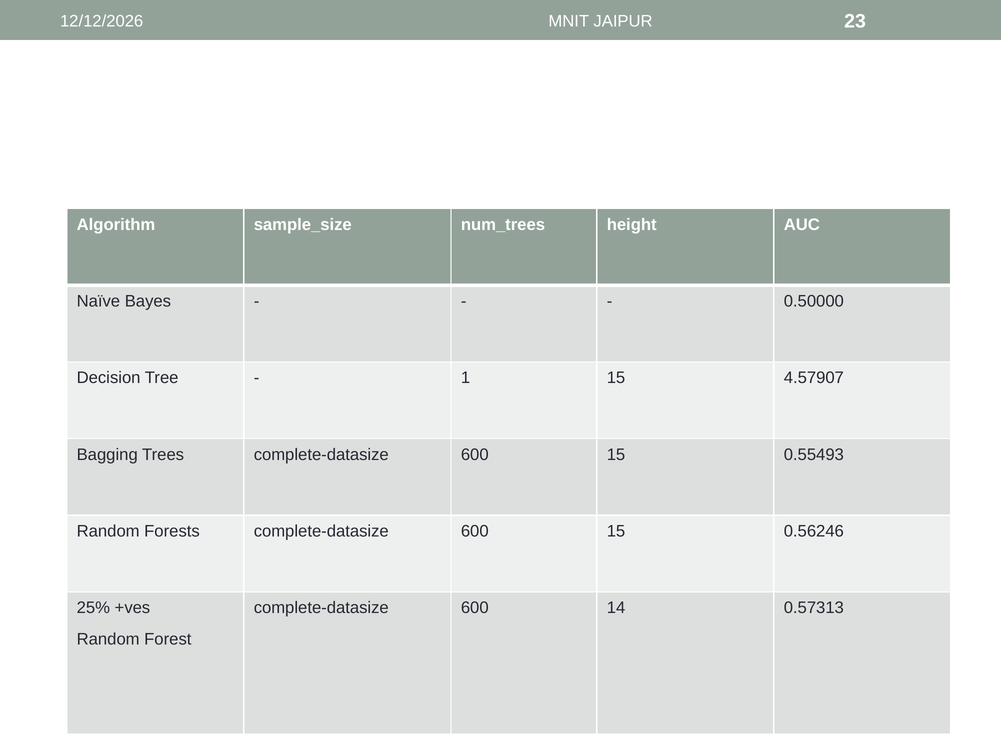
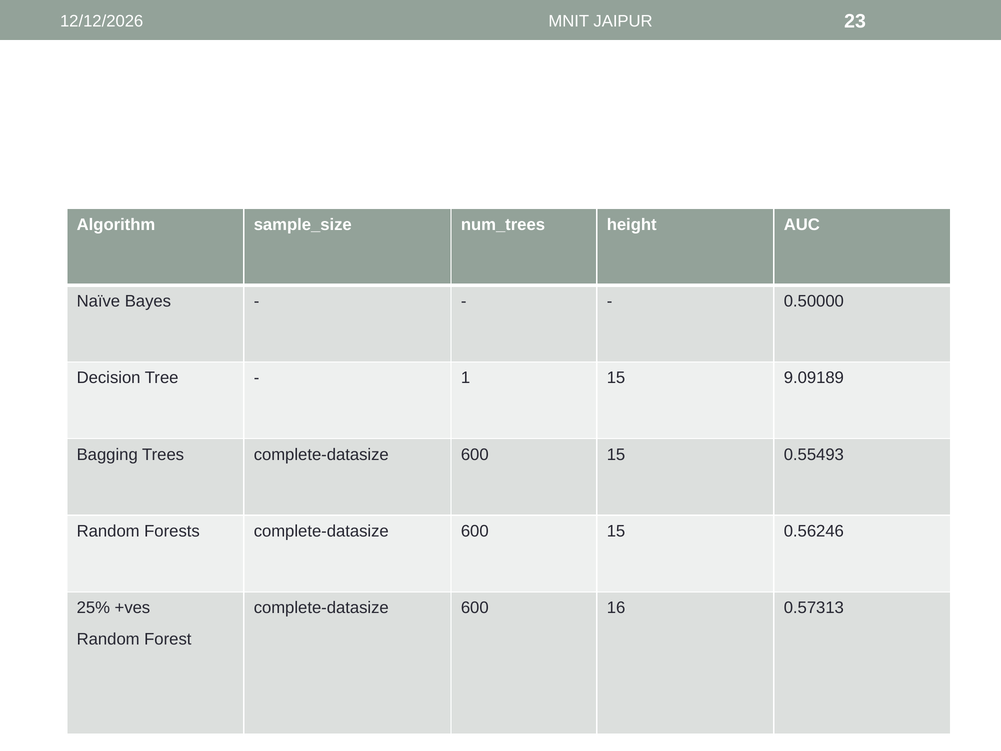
4.57907: 4.57907 -> 9.09189 (814, 378)
14: 14 -> 16 (616, 608)
